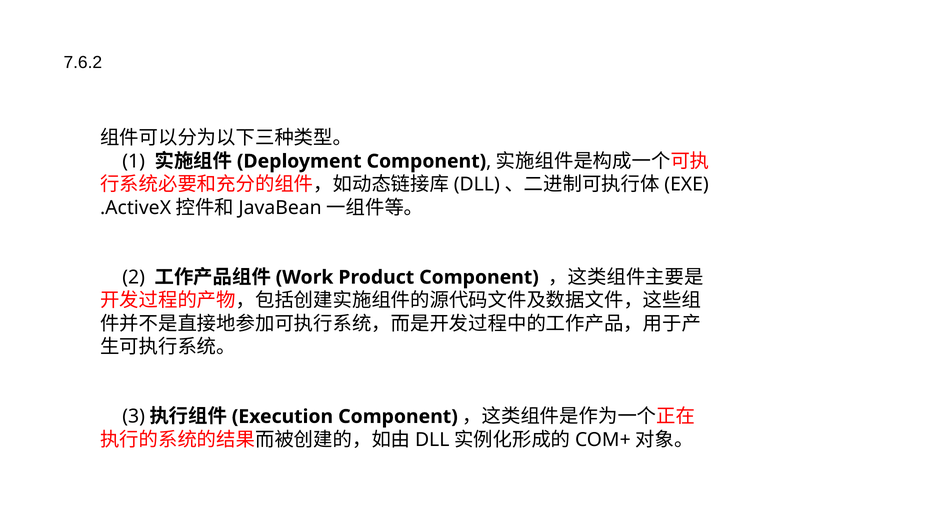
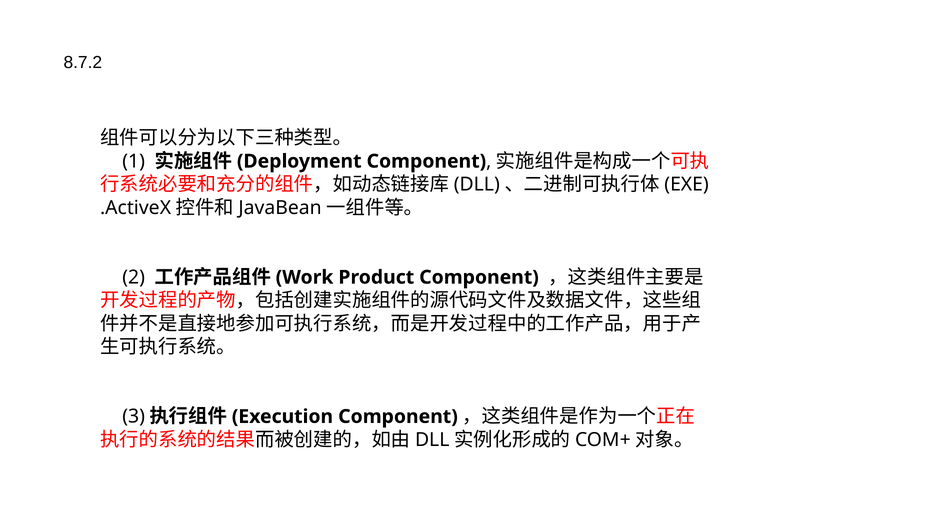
7.6.2: 7.6.2 -> 8.7.2 (83, 63)
